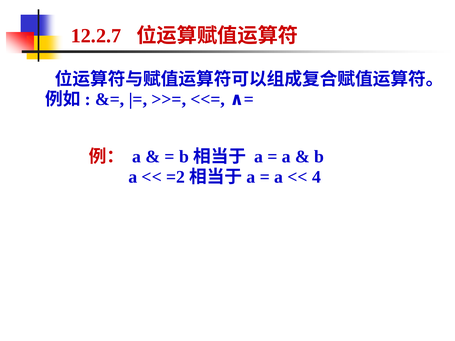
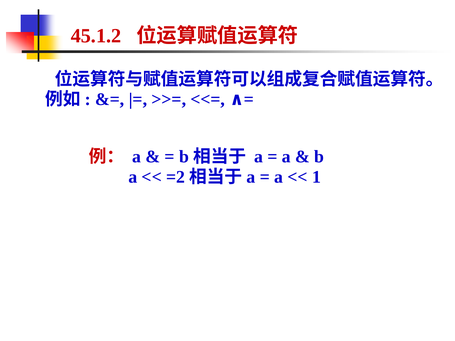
12.2.7: 12.2.7 -> 45.1.2 (96, 36)
4: 4 -> 1 (316, 177)
